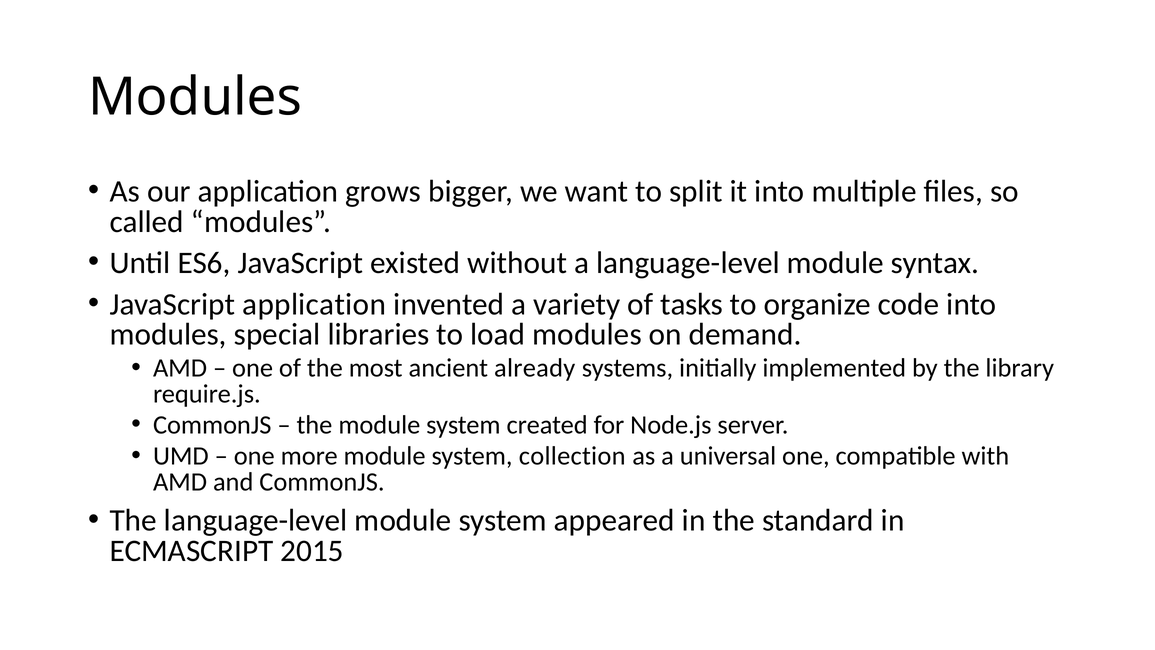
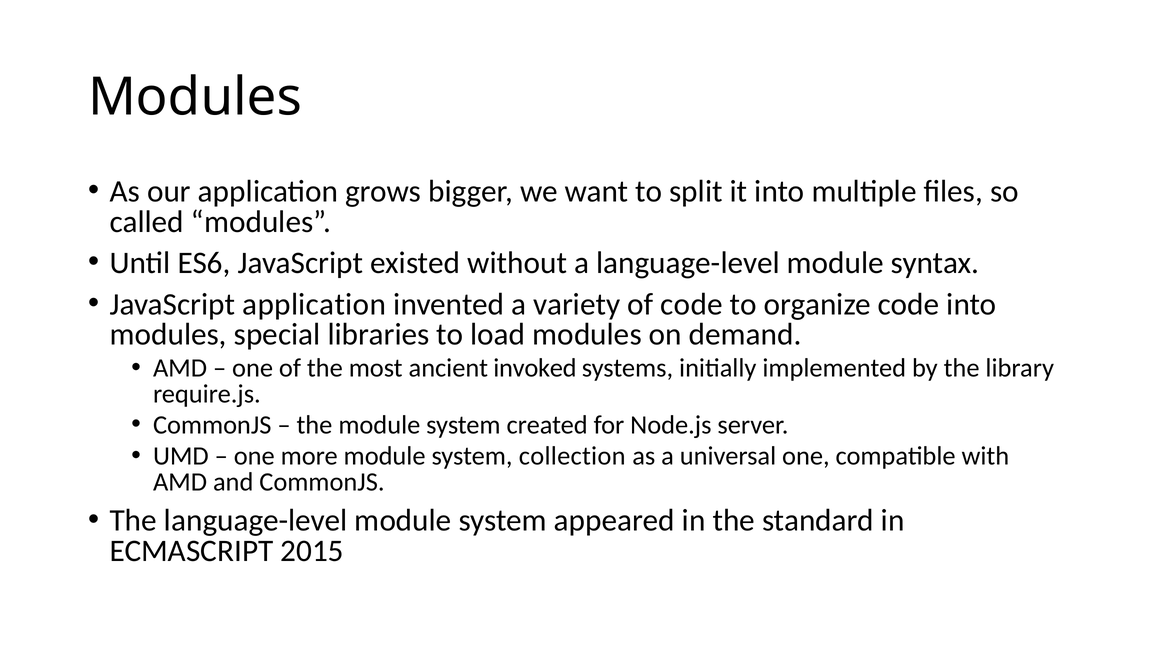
of tasks: tasks -> code (692, 304)
already: already -> invoked (535, 368)
